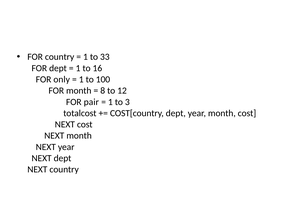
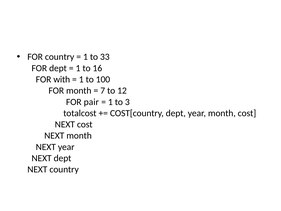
only: only -> with (62, 79)
8: 8 -> 7 (103, 91)
